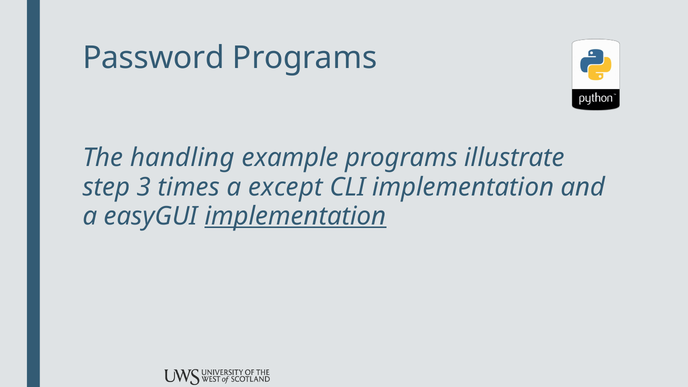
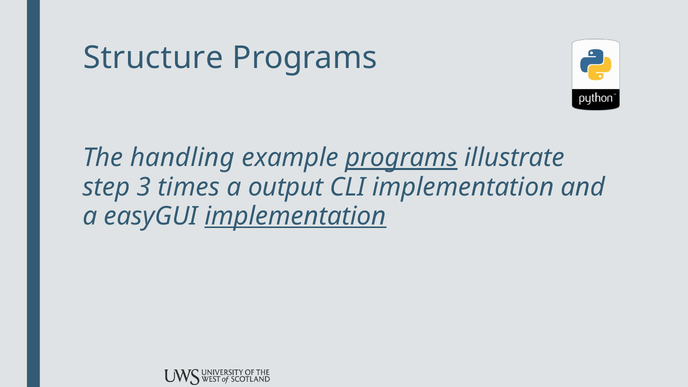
Password: Password -> Structure (153, 58)
programs underline: none -> present (402, 158)
except: except -> output (286, 187)
